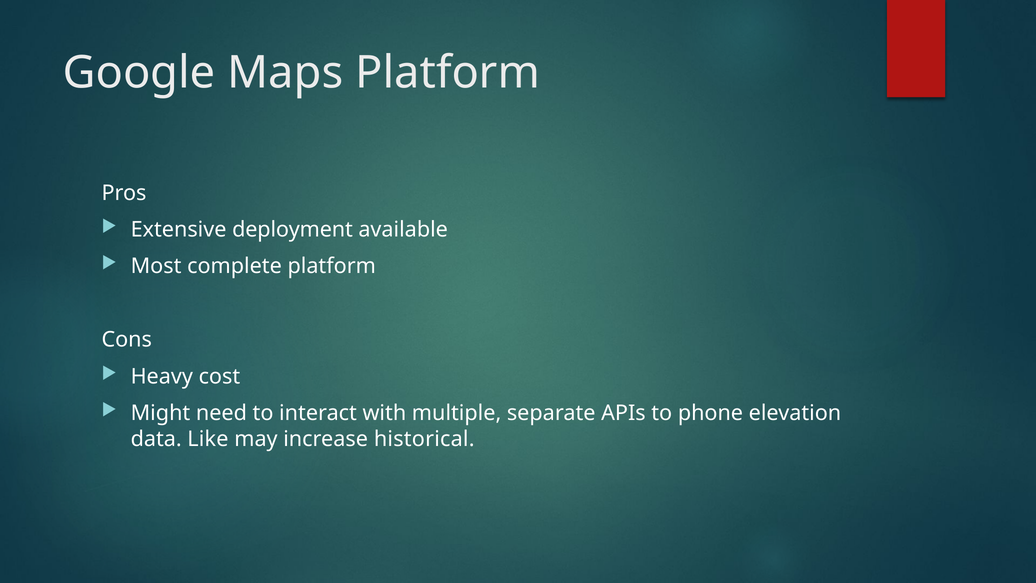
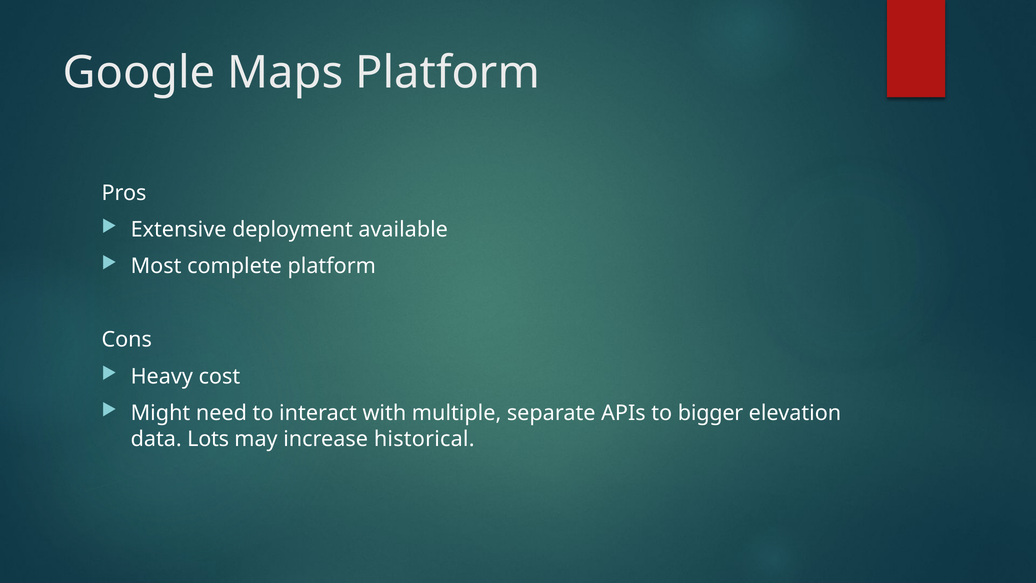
phone: phone -> bigger (711, 413)
Like: Like -> Lots (208, 439)
